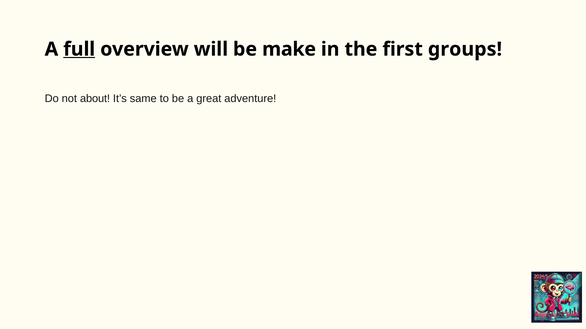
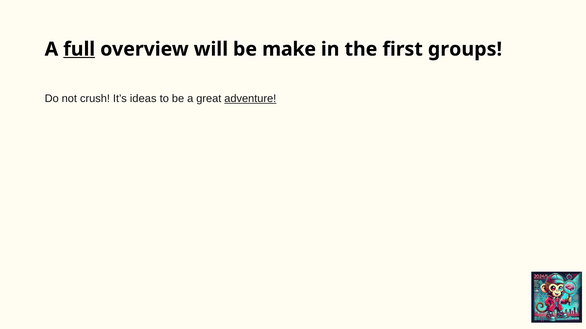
about: about -> crush (95, 99)
same: same -> ideas (143, 99)
adventure underline: none -> present (250, 99)
